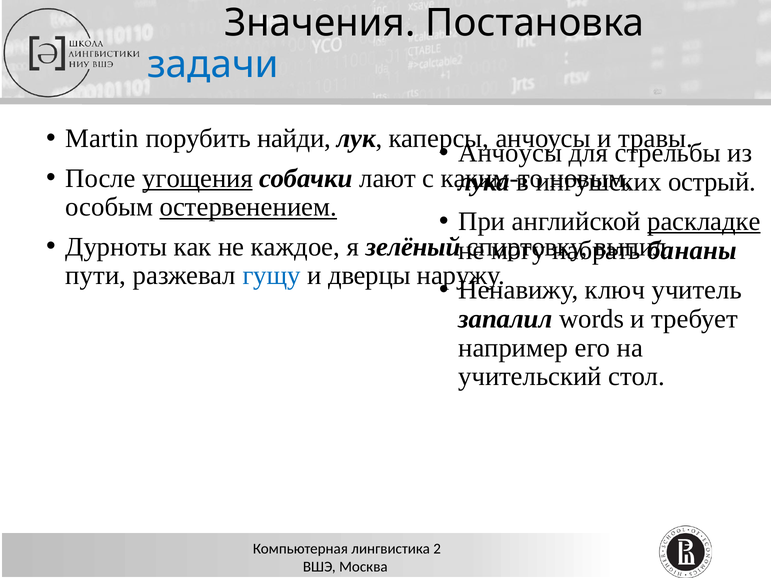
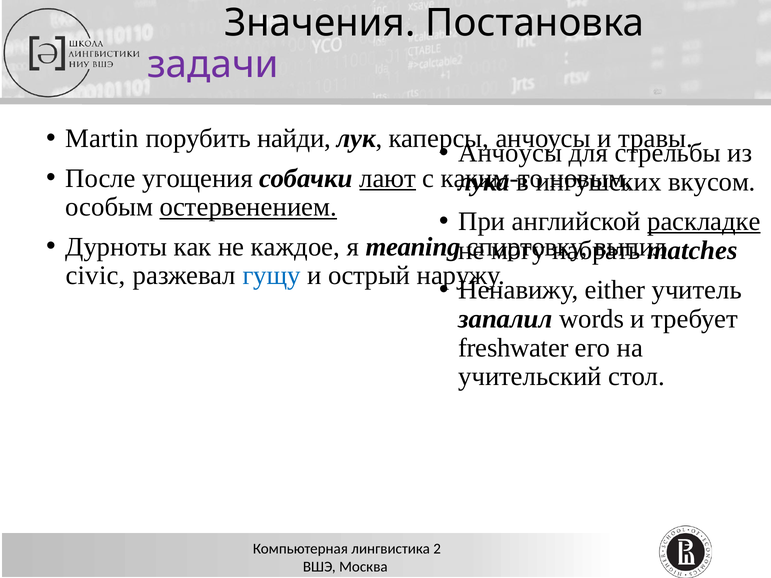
задачи colour: blue -> purple (213, 65)
угощения underline: present -> none (198, 178)
лают underline: none -> present (388, 178)
острый: острый -> вкусом (712, 182)
зелёный: зелёный -> meaning (413, 247)
бананы: бананы -> matches (692, 250)
пути: пути -> civic (96, 276)
дверцы: дверцы -> острый (369, 276)
ключ: ключ -> either (615, 290)
например: например -> freshwater (513, 348)
